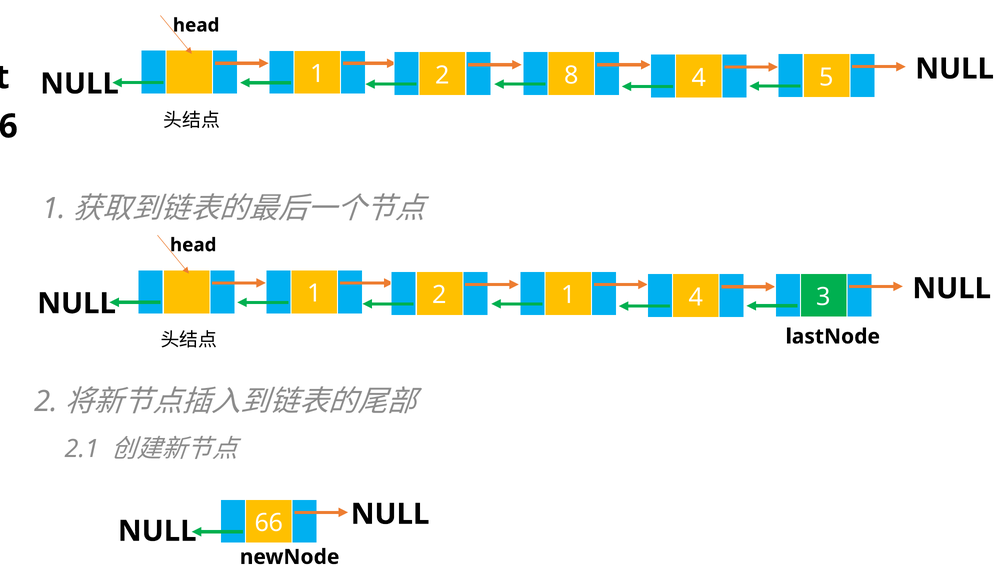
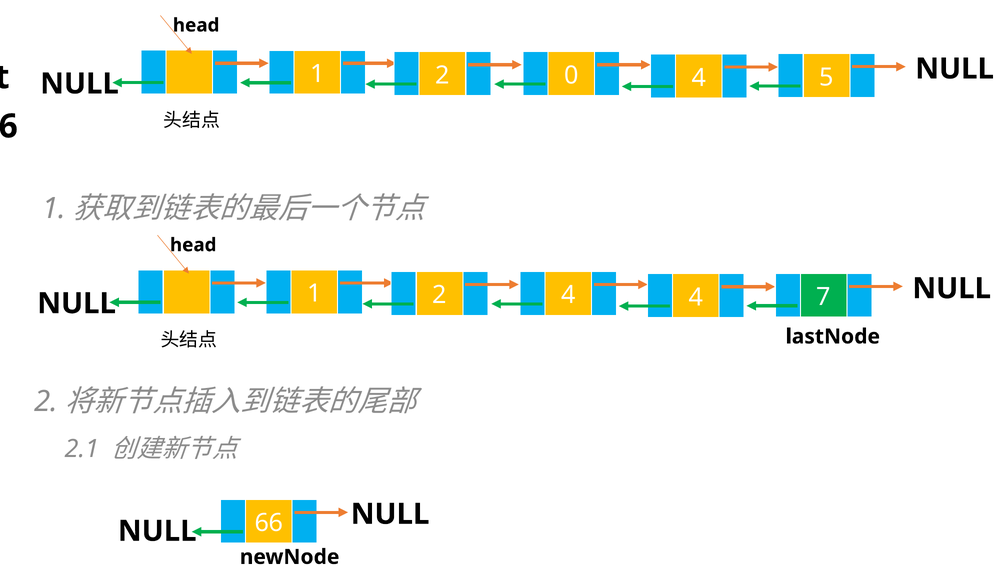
8: 8 -> 0 (571, 75)
2 1: 1 -> 4 (568, 295)
3: 3 -> 7 (824, 297)
